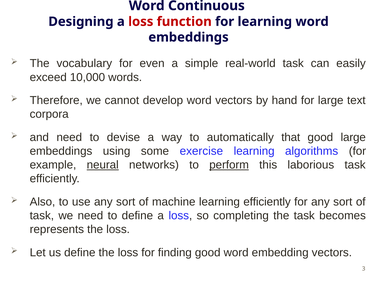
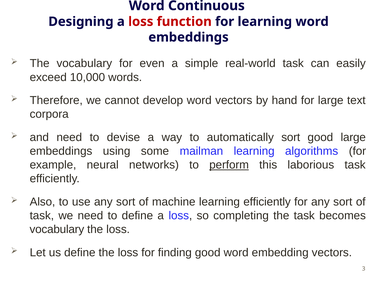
automatically that: that -> sort (291, 138)
exercise: exercise -> mailman (201, 151)
neural underline: present -> none (103, 165)
represents: represents -> vocabulary (57, 230)
